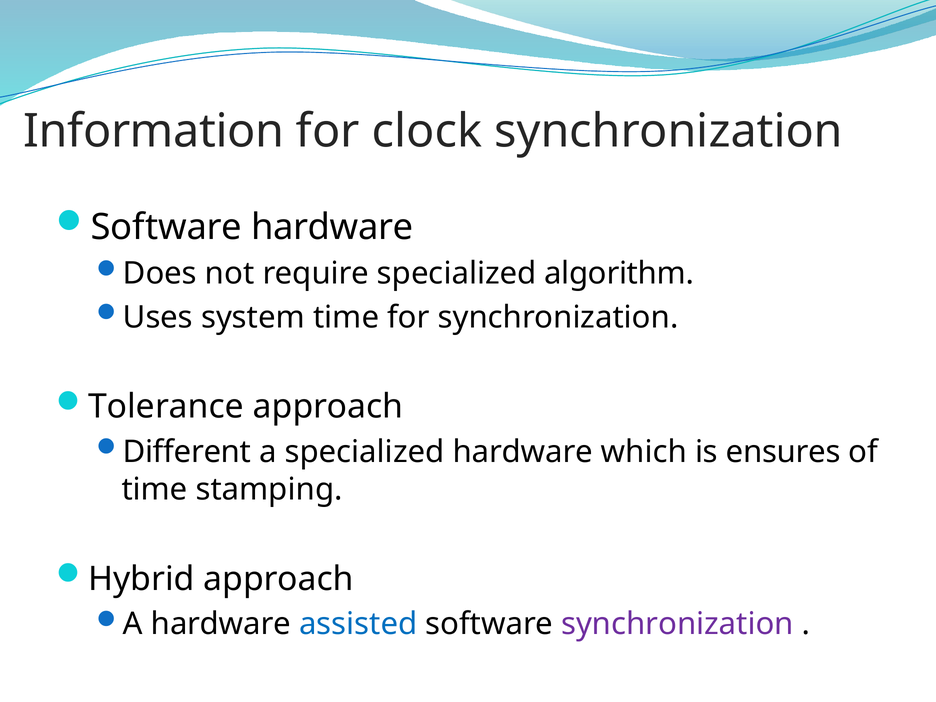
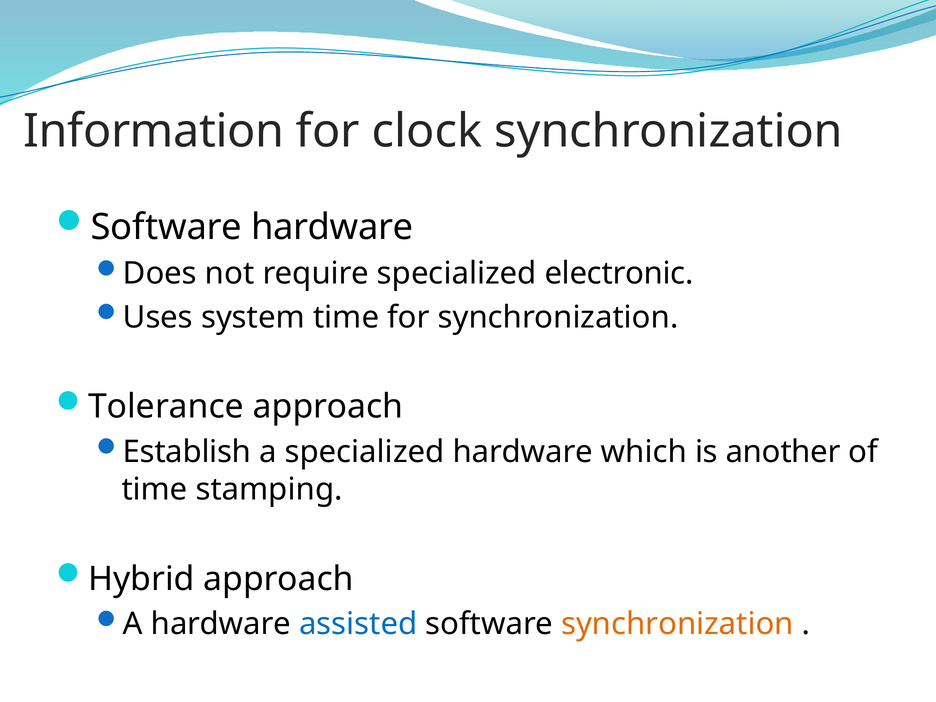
algorithm: algorithm -> electronic (619, 274)
Different: Different -> Establish (187, 452)
ensures: ensures -> another (783, 452)
synchronization colour: purple -> orange (677, 624)
